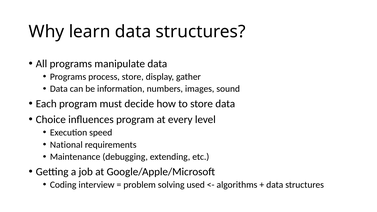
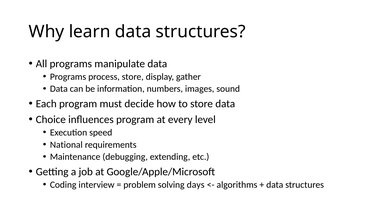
used: used -> days (196, 185)
